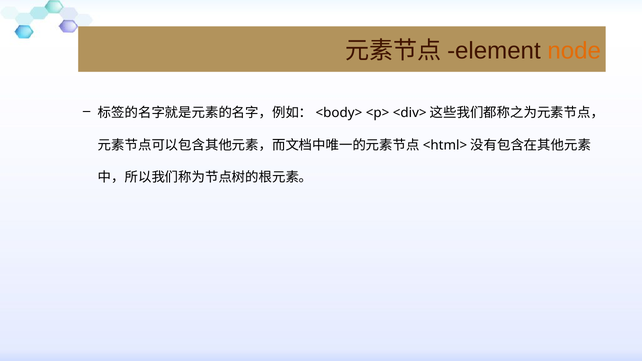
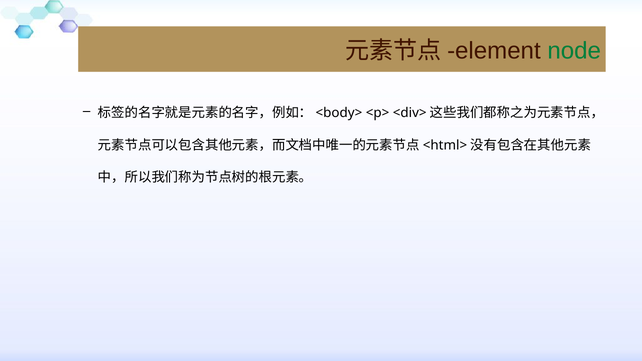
node colour: orange -> green (574, 51)
